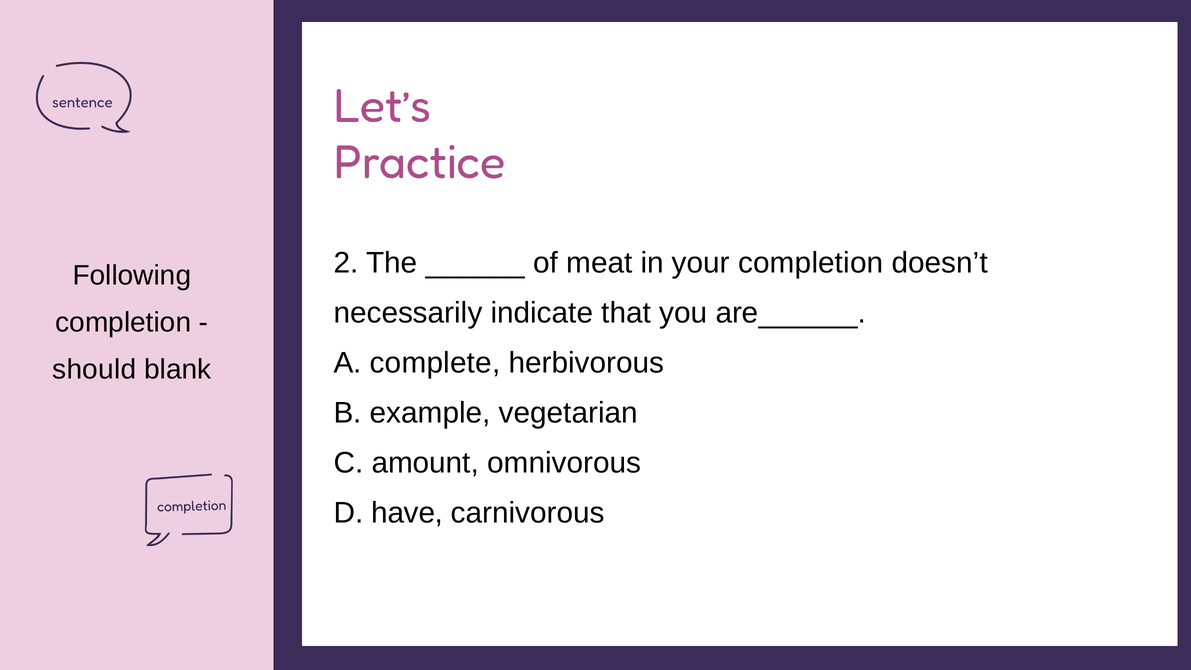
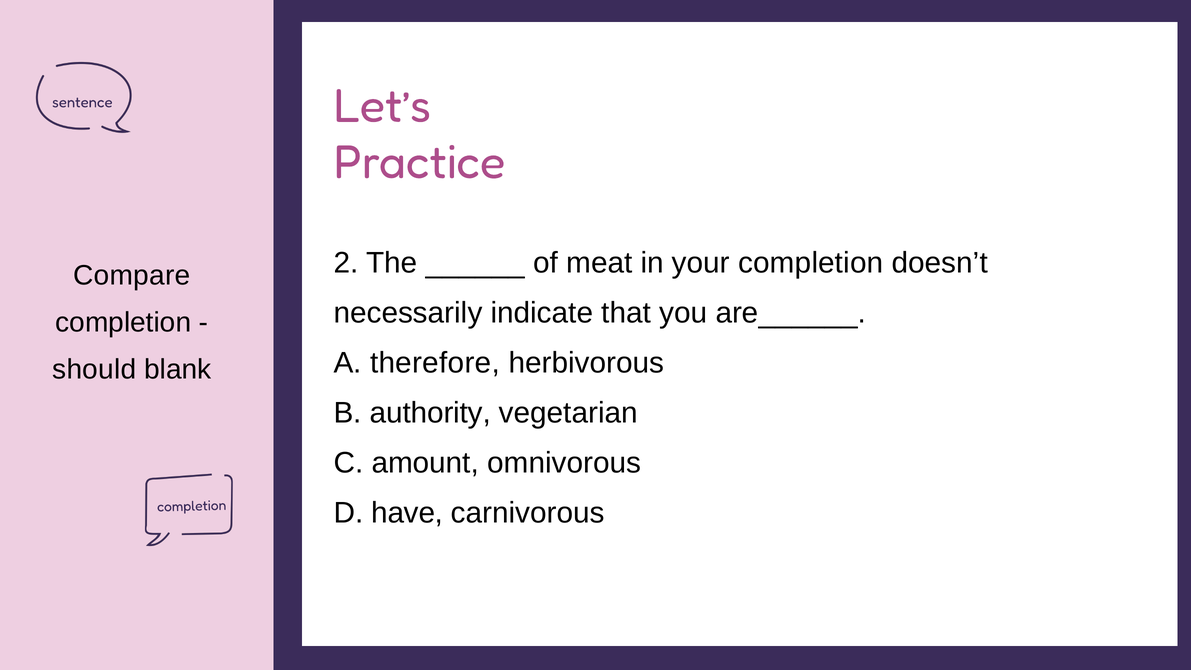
Following: Following -> Compare (132, 275)
complete: complete -> therefore (435, 363)
example: example -> authority (430, 413)
